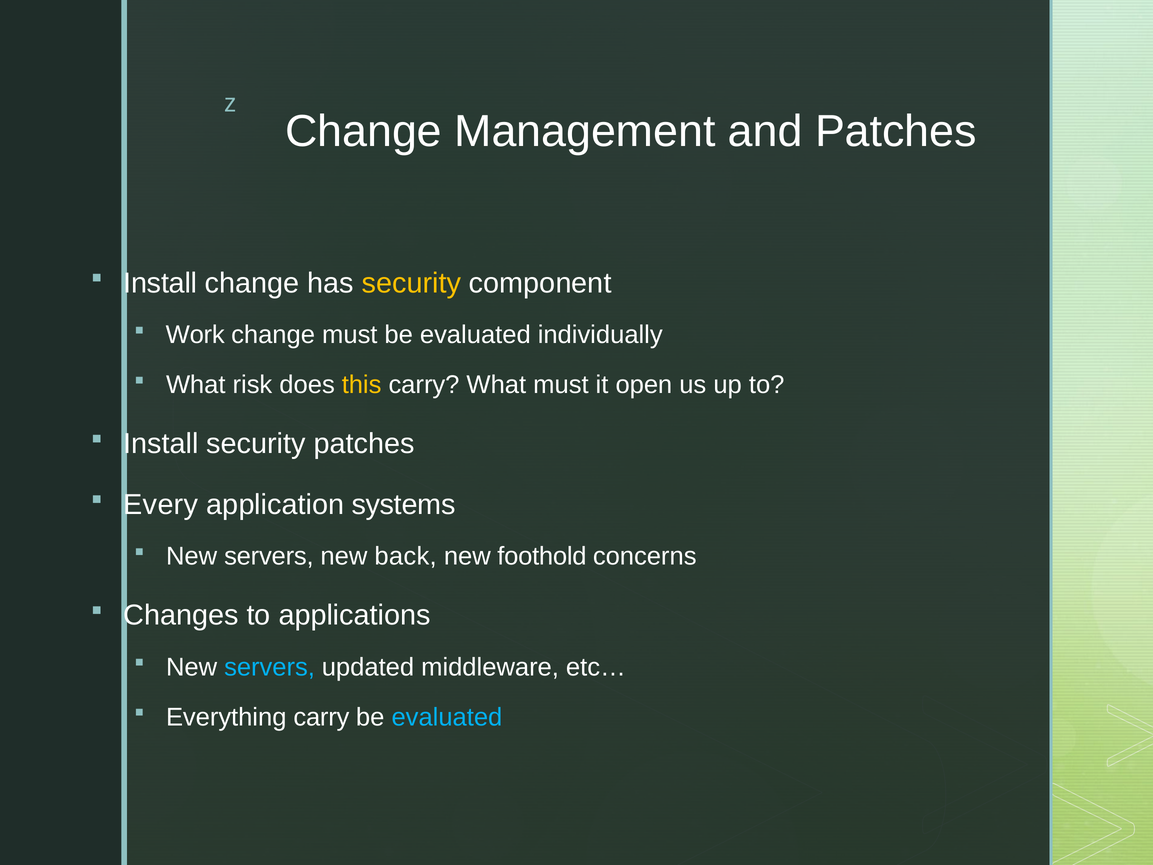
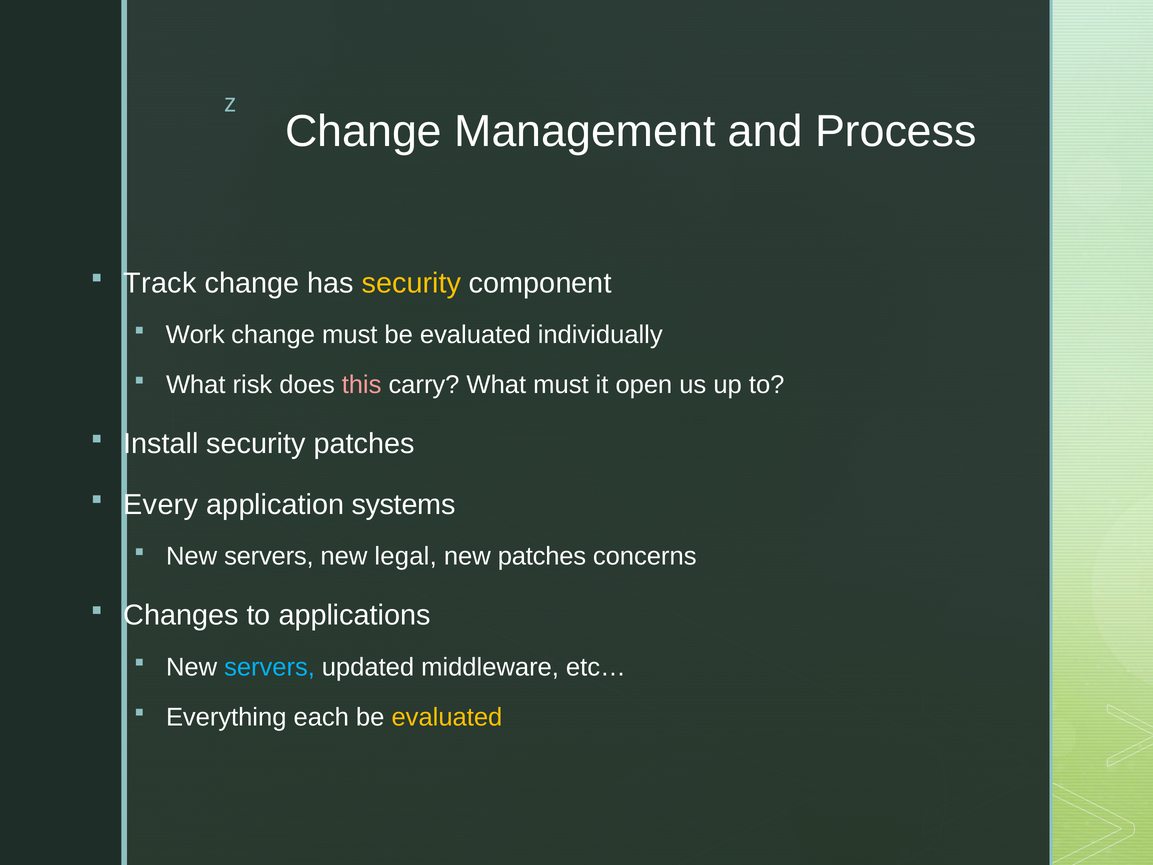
and Patches: Patches -> Process (896, 132)
Install: Install -> Track (160, 283)
this colour: yellow -> pink (362, 385)
back: back -> legal (406, 556)
new foothold: foothold -> patches (542, 556)
Everything carry: carry -> each (321, 717)
evaluated colour: light blue -> yellow (447, 717)
